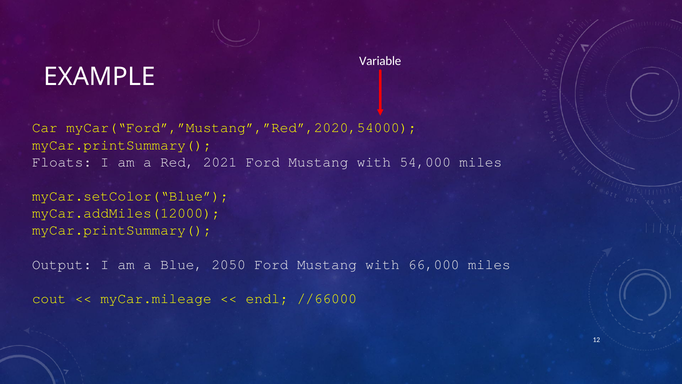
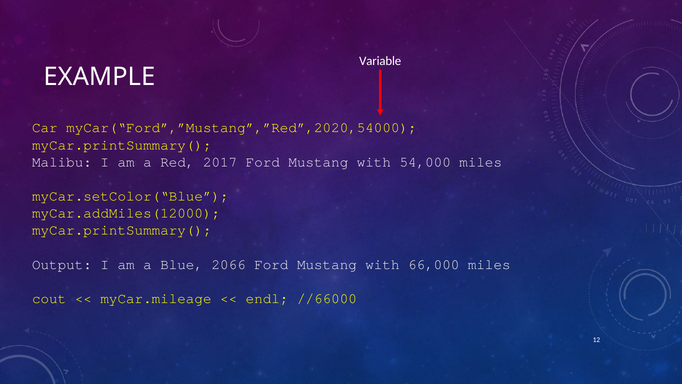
Floats: Floats -> Malibu (62, 162)
2021: 2021 -> 2017 (220, 162)
2050: 2050 -> 2066 (229, 264)
